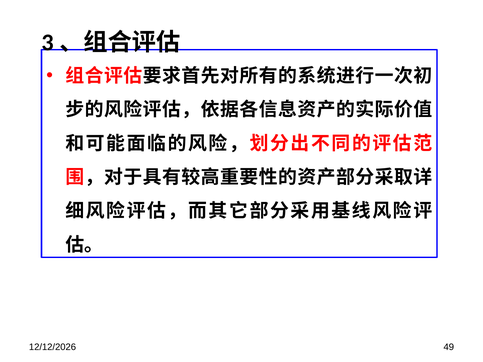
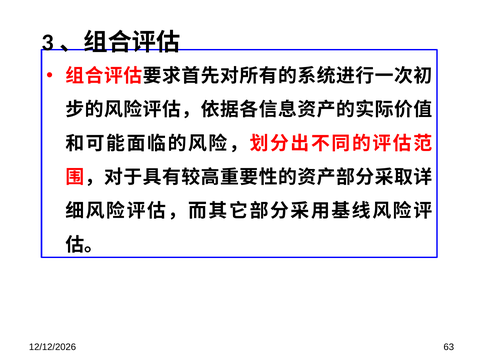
49: 49 -> 63 (449, 347)
